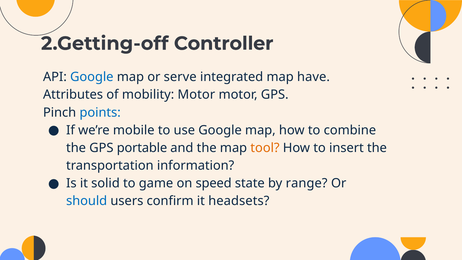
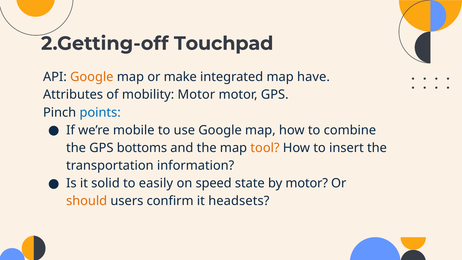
Controller: Controller -> Touchpad (224, 43)
Google colour: blue -> orange (92, 77)
serve: serve -> make (180, 77)
portable: portable -> bottoms (142, 148)
game: game -> easily (156, 183)
by range: range -> motor (307, 183)
should colour: blue -> orange (87, 201)
